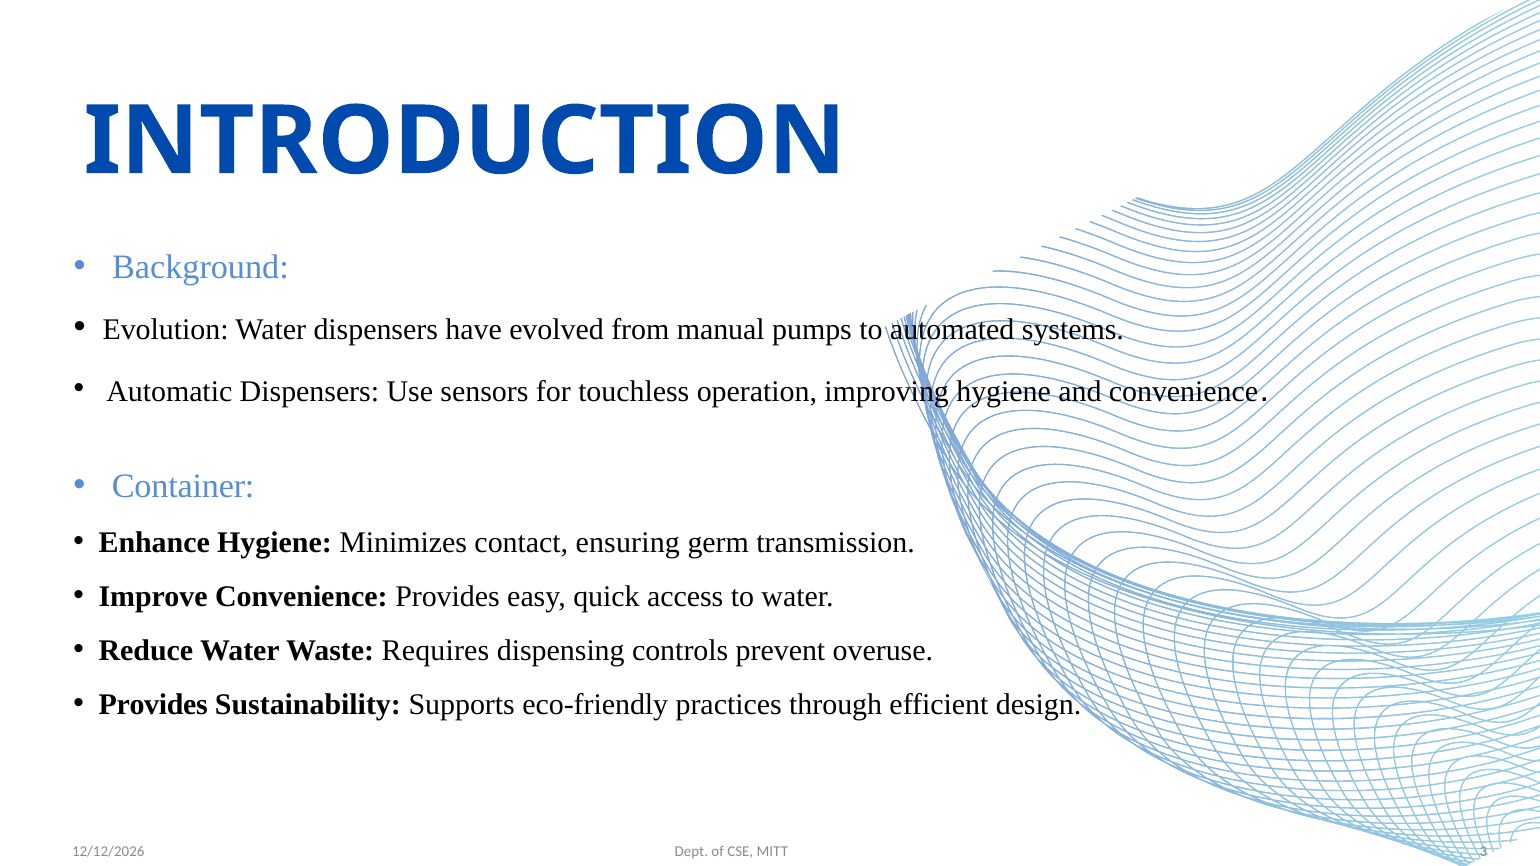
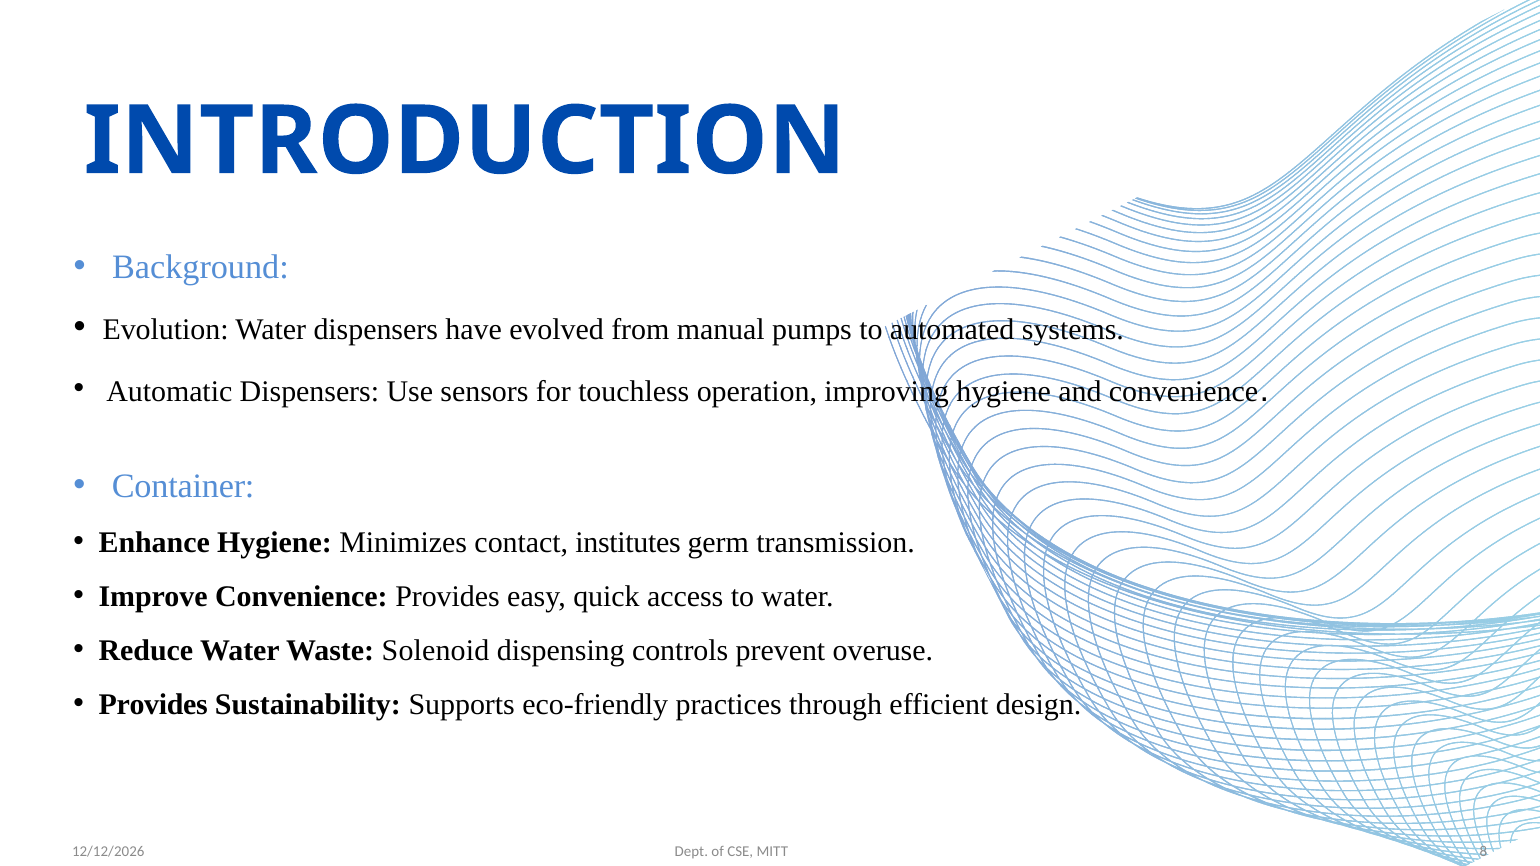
ensuring: ensuring -> institutes (628, 543)
Requires: Requires -> Solenoid (436, 650)
3: 3 -> 8 (1483, 852)
